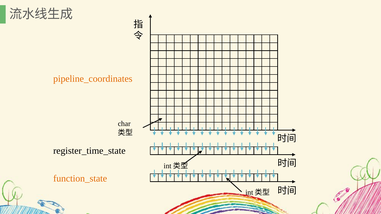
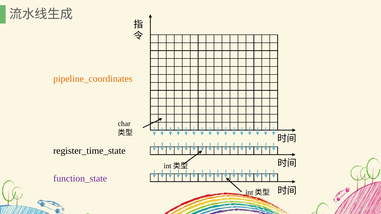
function_state colour: orange -> purple (80, 179)
